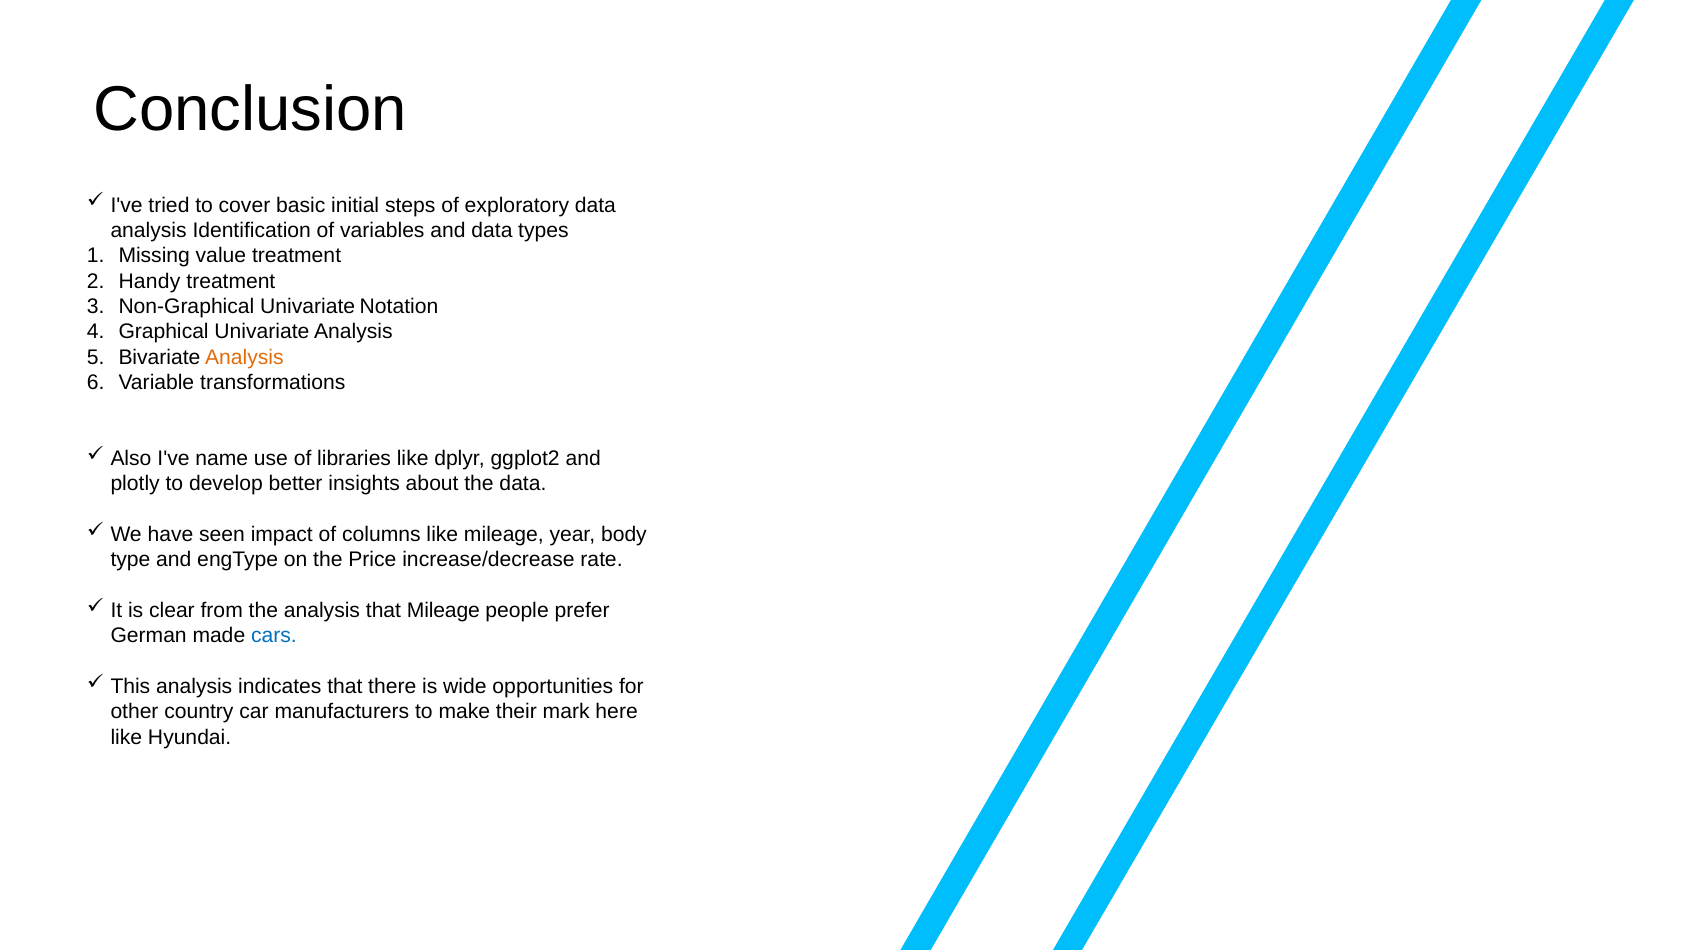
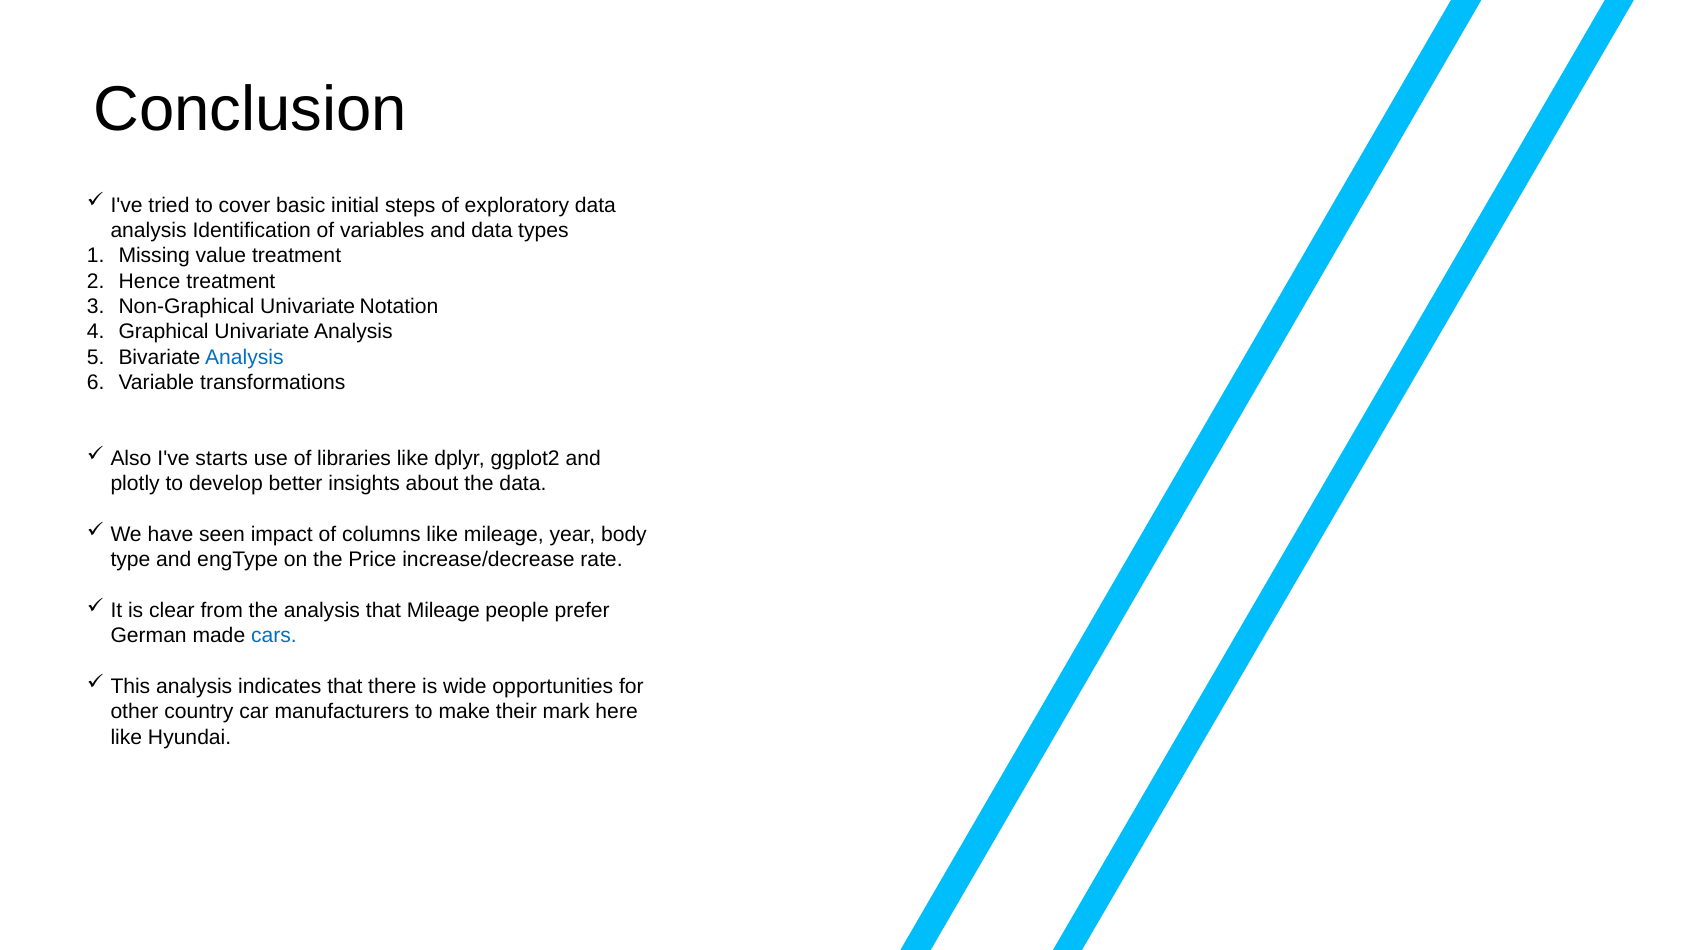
Handy: Handy -> Hence (149, 281)
Analysis colour: orange -> blue (244, 357)
name: name -> starts (222, 459)
